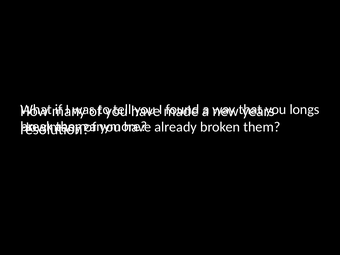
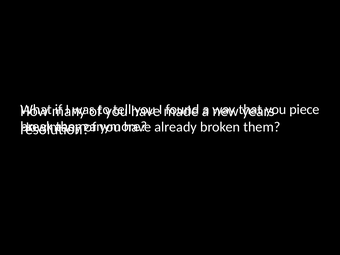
longs: longs -> piece (304, 109)
